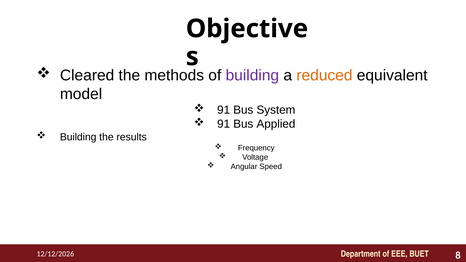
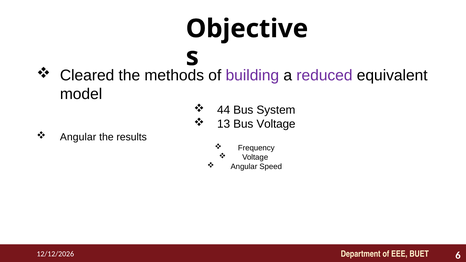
reduced colour: orange -> purple (324, 75)
91: 91 -> 44 (224, 110)
91: 91 -> 13 (224, 124)
Bus Applied: Applied -> Voltage (276, 124)
Building: Building -> Angular (78, 137)
8: 8 -> 6 (458, 256)
